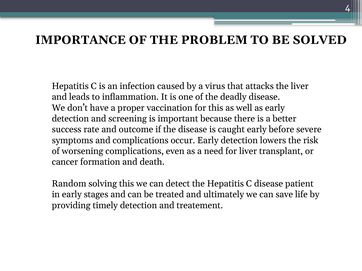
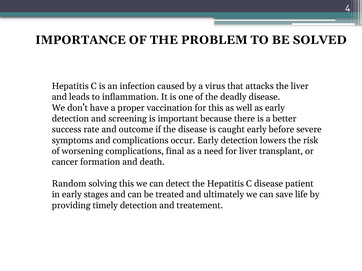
even: even -> final (175, 151)
